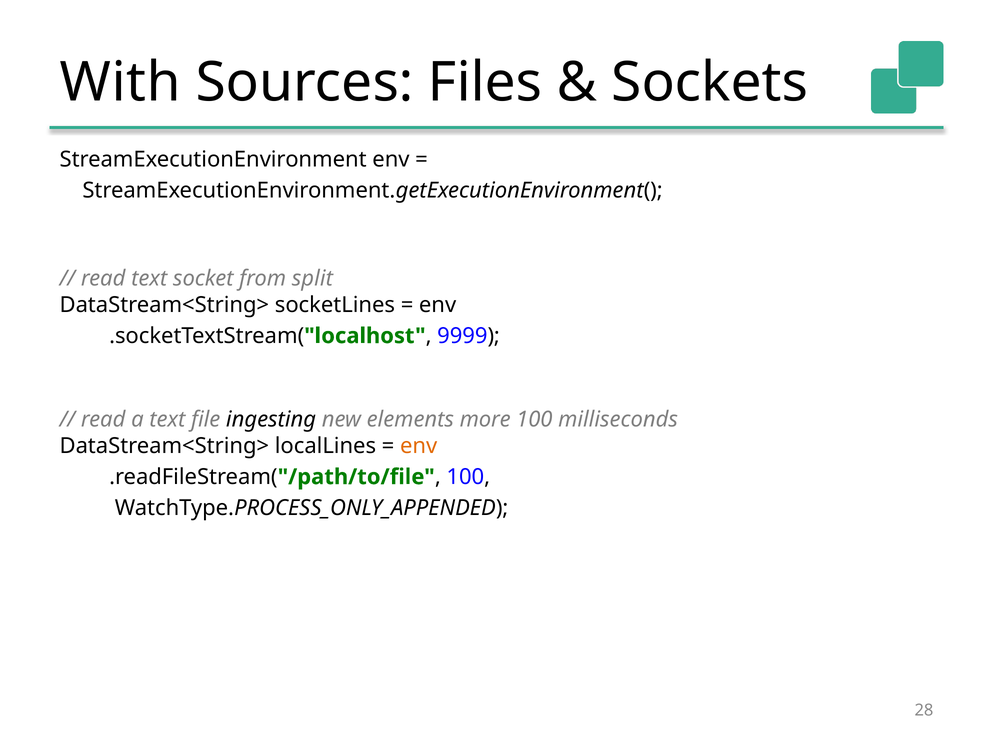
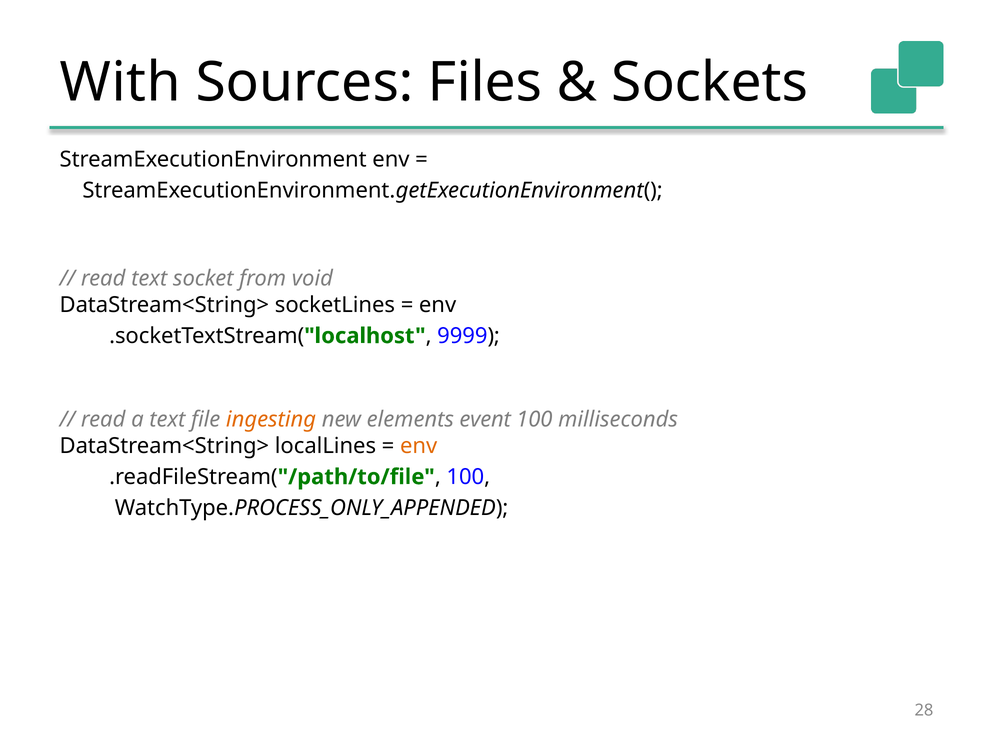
split: split -> void (312, 279)
ingesting colour: black -> orange (271, 419)
more: more -> event (485, 419)
